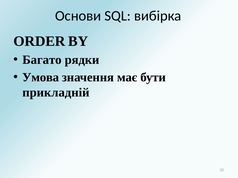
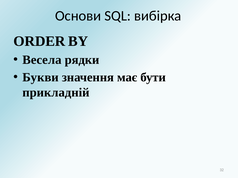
Багато: Багато -> Весела (42, 60)
Умова: Умова -> Букви (41, 78)
